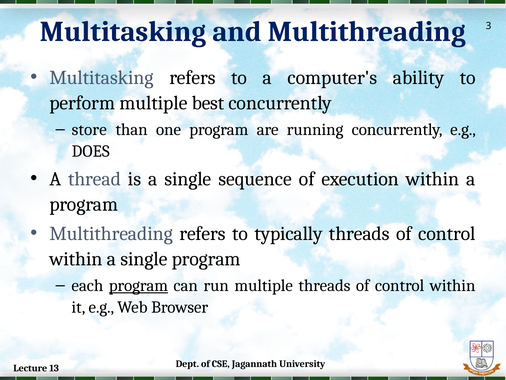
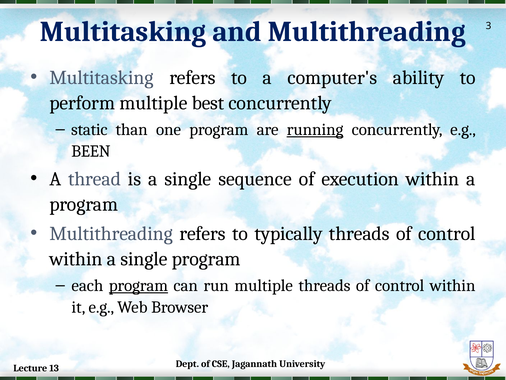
store: store -> static (89, 129)
running underline: none -> present (315, 129)
DOES: DOES -> BEEN (91, 151)
